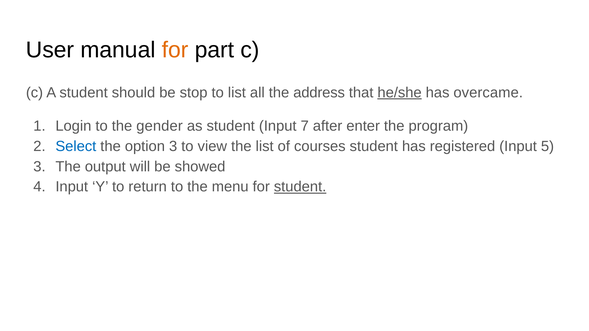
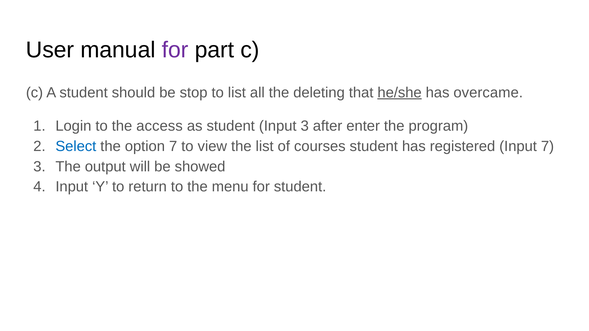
for colour: orange -> purple (175, 50)
address: address -> deleting (319, 93)
gender: gender -> access (160, 126)
Input 7: 7 -> 3 (305, 126)
option 3: 3 -> 7 (173, 146)
Input 5: 5 -> 7 (547, 146)
student underline: present -> none (300, 187)
